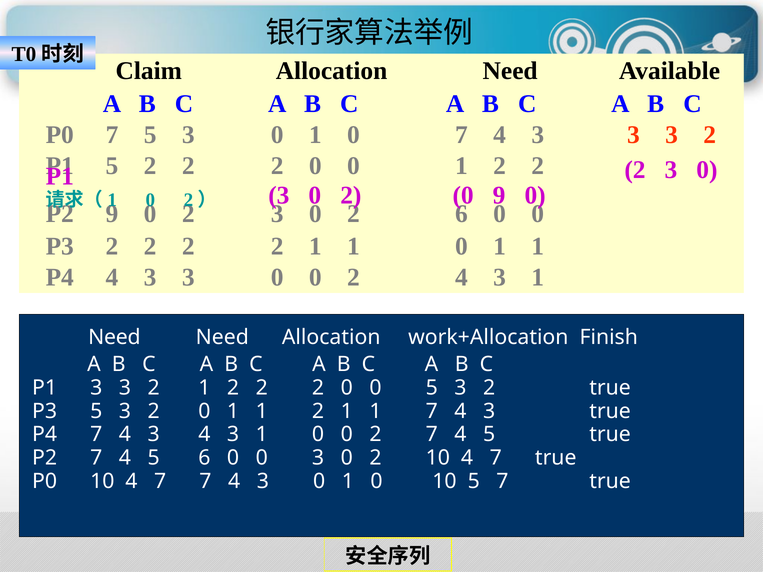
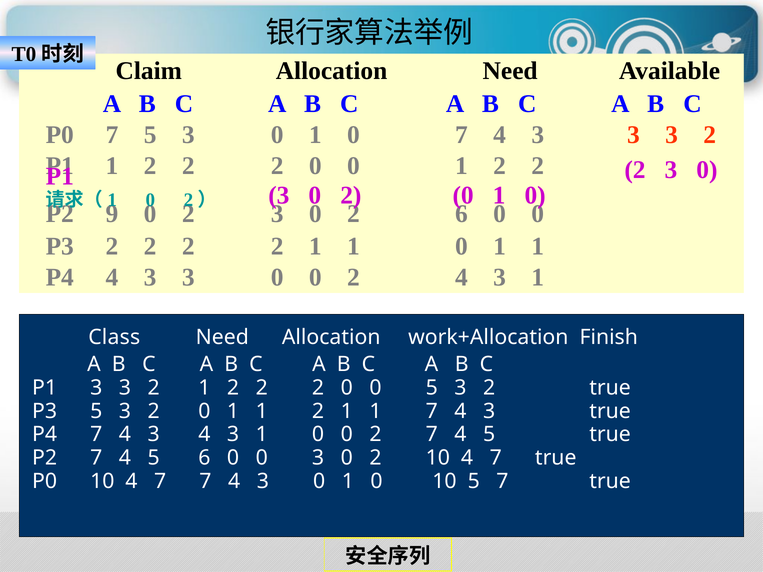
5: 5 -> 1 (112, 166)
0 2 0 9: 9 -> 1 (499, 195)
Need: Need -> Class (114, 337)
